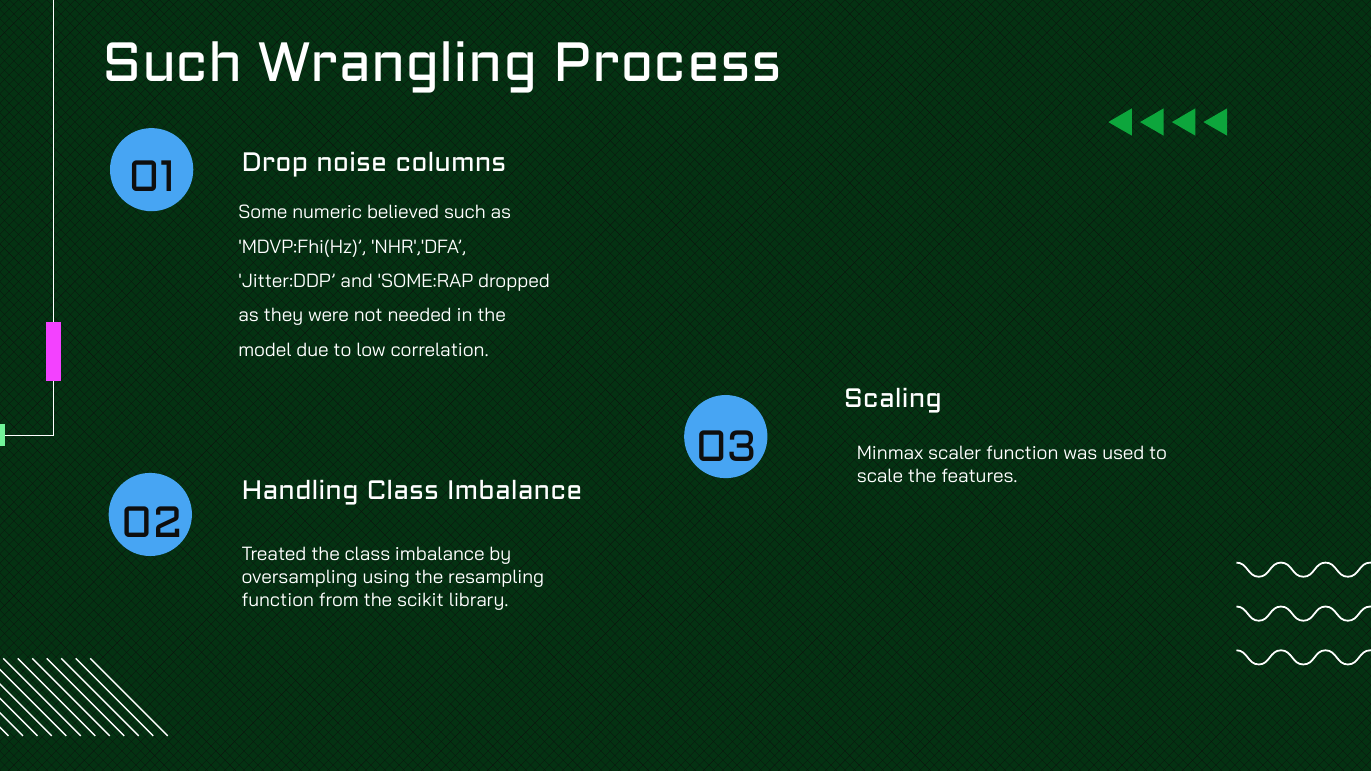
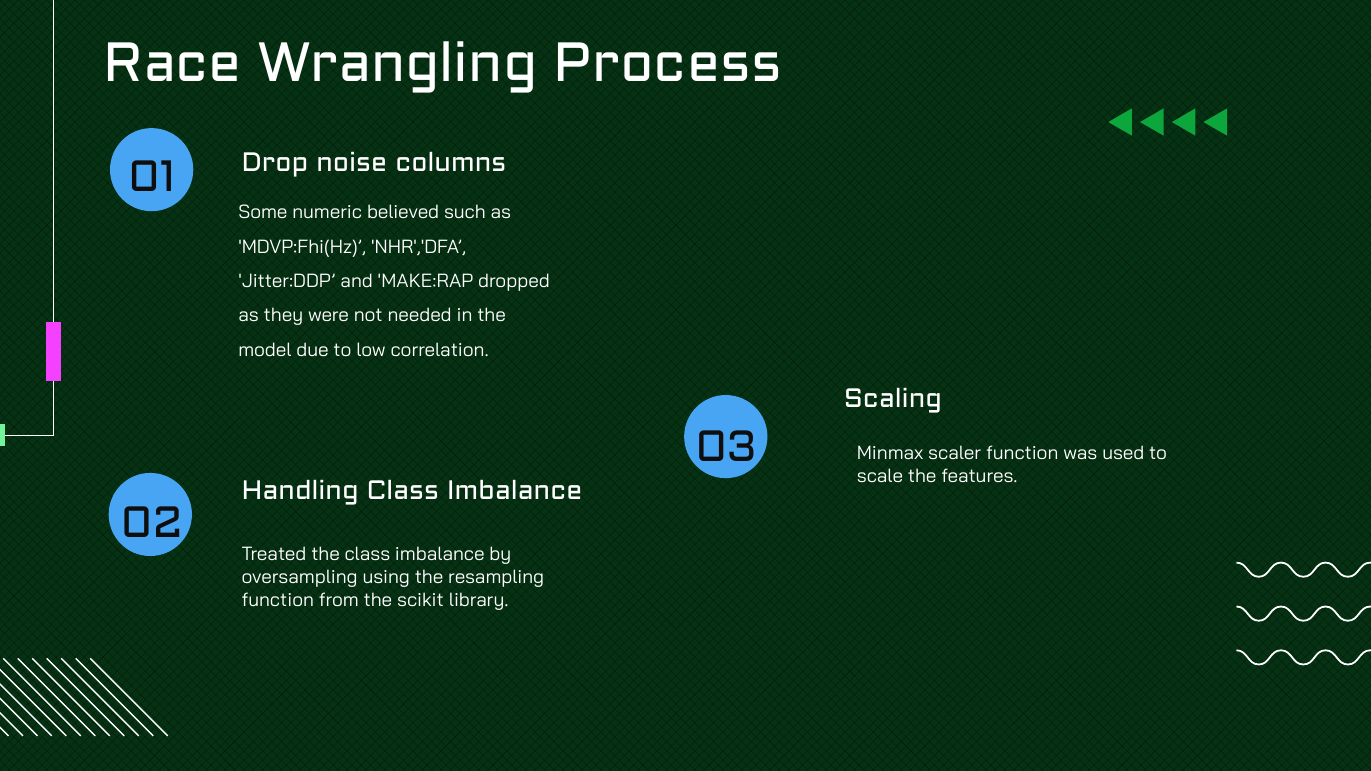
Such: Such -> Race (173, 63)
SOME:RAP: SOME:RAP -> MAKE:RAP (425, 281)
